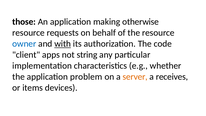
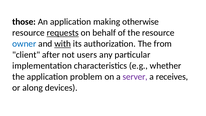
requests underline: none -> present (63, 33)
code: code -> from (163, 44)
apps: apps -> after (51, 55)
string: string -> users (87, 55)
server colour: orange -> purple (135, 77)
items: items -> along (33, 88)
